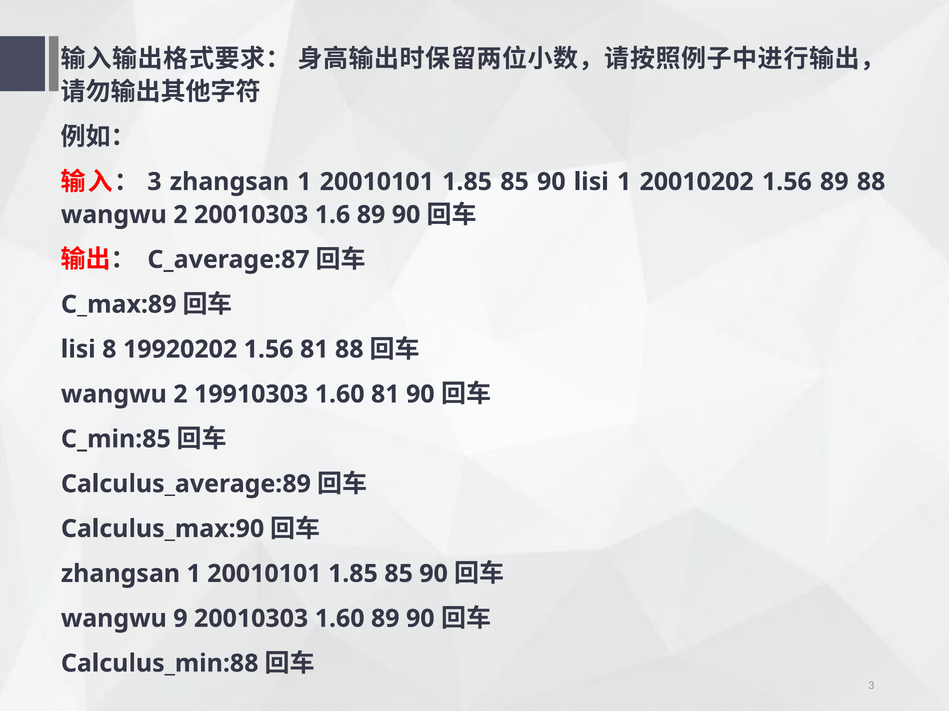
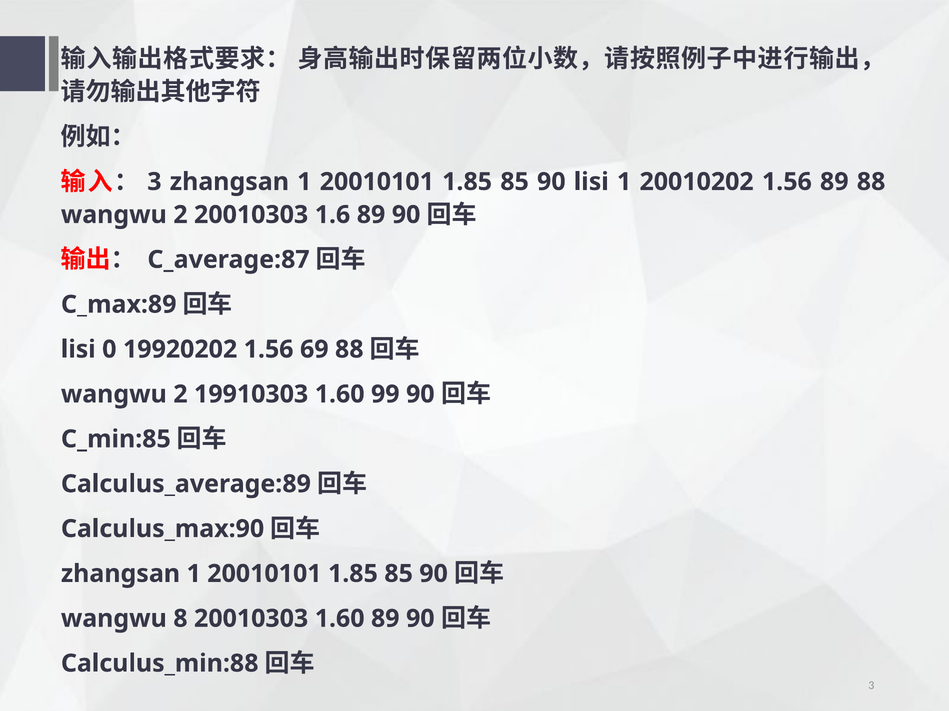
8: 8 -> 0 (109, 350)
1.56 81: 81 -> 69 (314, 350)
1.60 81: 81 -> 99 (385, 395)
9: 9 -> 8 (180, 619)
